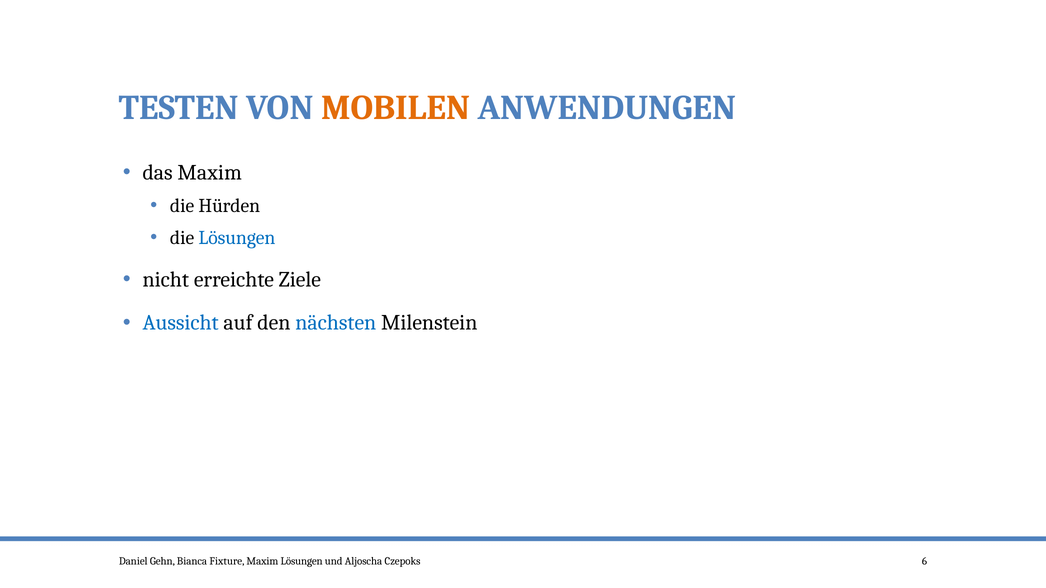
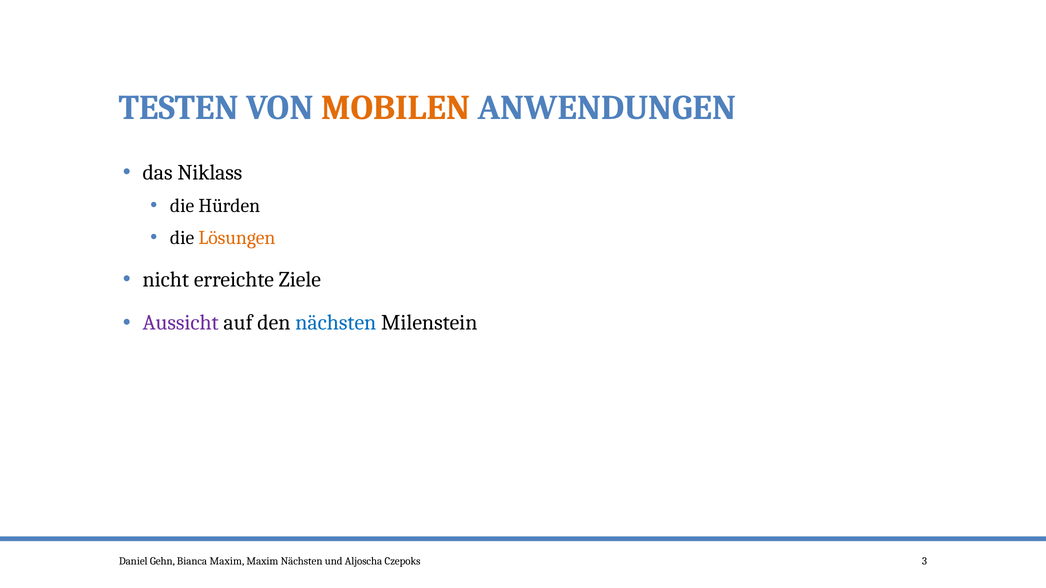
das Maxim: Maxim -> Niklass (210, 172)
Lösungen colour: blue -> orange (237, 238)
Aussicht colour: blue -> purple (181, 323)
Bianca Fixture: Fixture -> Maxim (227, 562)
Maxim Lösungen: Lösungen -> Nächsten (302, 562)
6: 6 -> 3 (924, 562)
